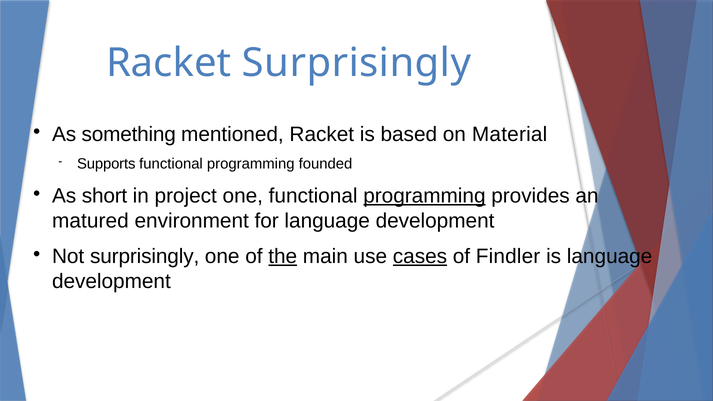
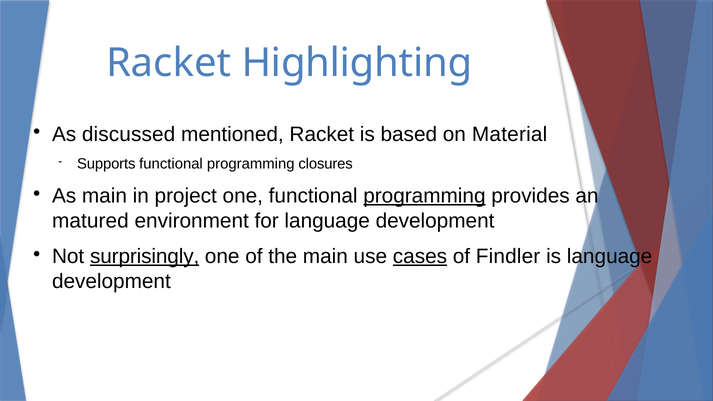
Racket Surprisingly: Surprisingly -> Highlighting (357, 63)
something: something -> discussed (129, 134)
founded: founded -> closures (326, 164)
As short: short -> main (104, 196)
surprisingly underline: none -> present (145, 256)
the underline: present -> none (283, 256)
